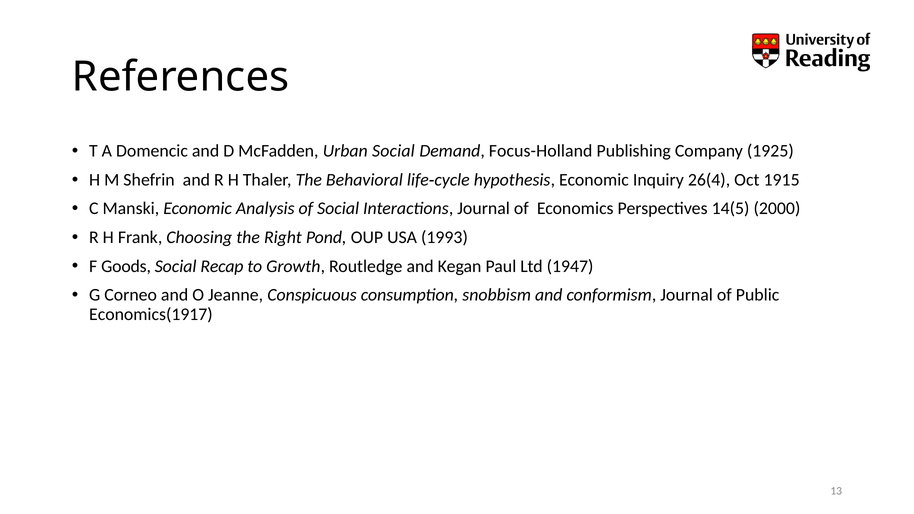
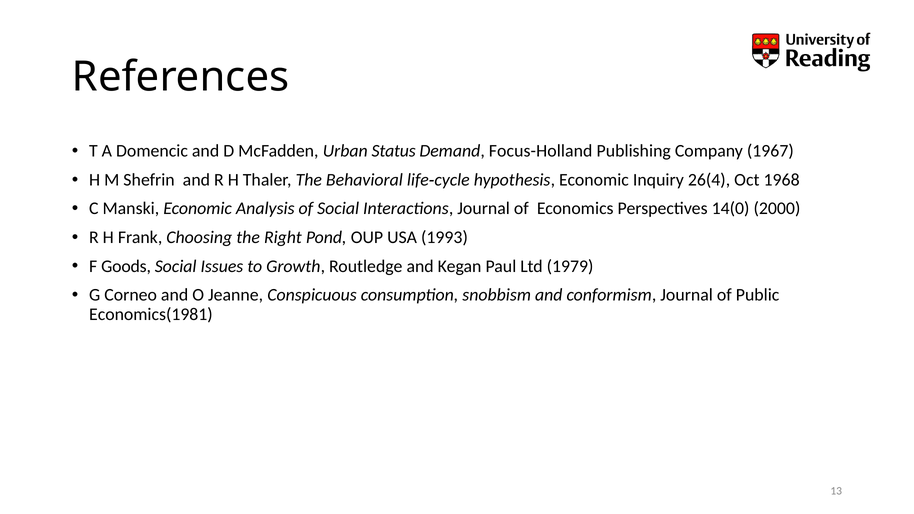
Urban Social: Social -> Status (394, 151)
1925: 1925 -> 1967 (770, 151)
1915: 1915 -> 1968 (782, 180)
14(5: 14(5 -> 14(0 (731, 209)
Recap: Recap -> Issues (222, 266)
1947: 1947 -> 1979 (570, 266)
Economics(1917: Economics(1917 -> Economics(1981 (151, 314)
